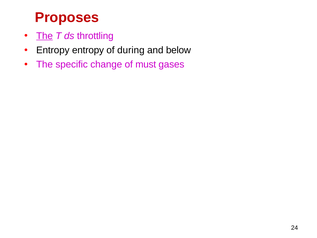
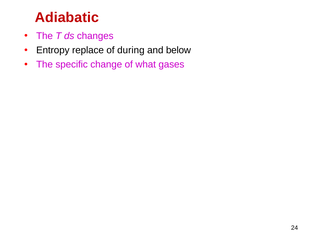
Proposes: Proposes -> Adiabatic (67, 17)
The underline: present -> none (45, 36)
throttling: throttling -> changes (95, 36)
Entropy entropy: entropy -> replace (88, 50)
must: must -> what (146, 64)
